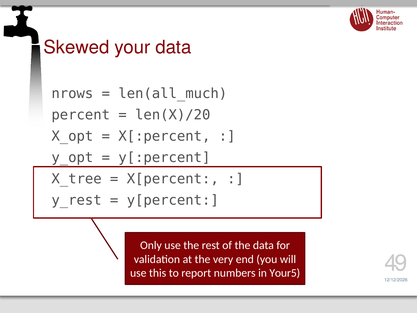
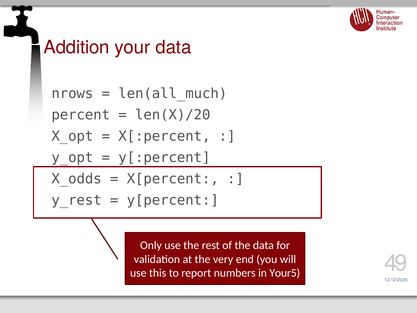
Skewed: Skewed -> Addition (77, 47)
X_tree: X_tree -> X_odds (77, 179)
